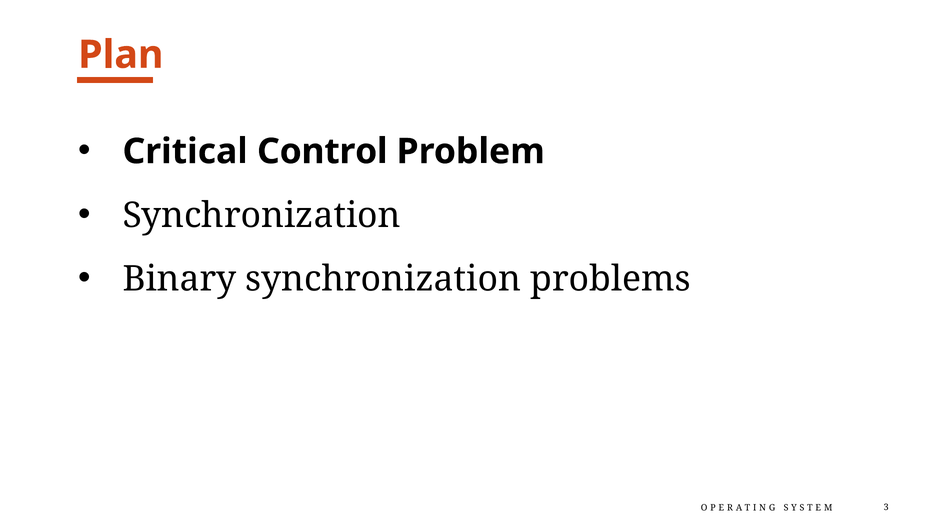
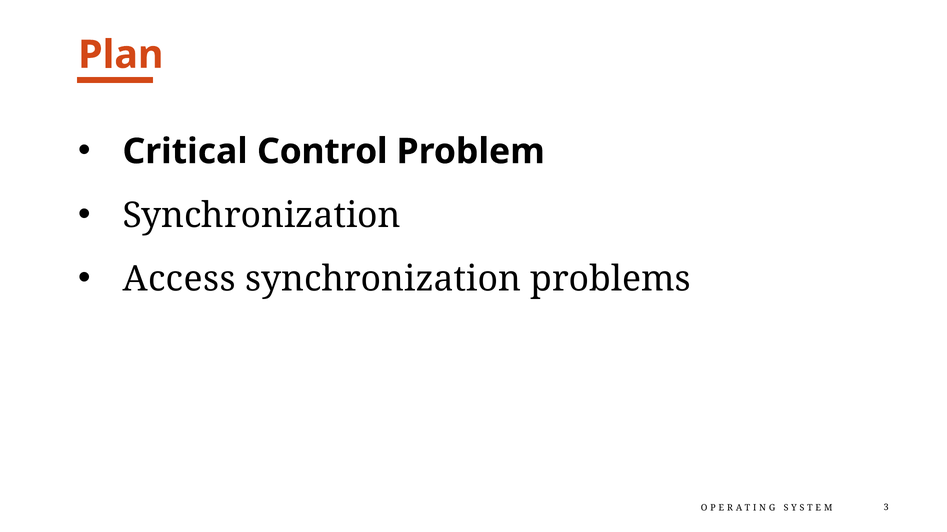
Binary: Binary -> Access (179, 280)
